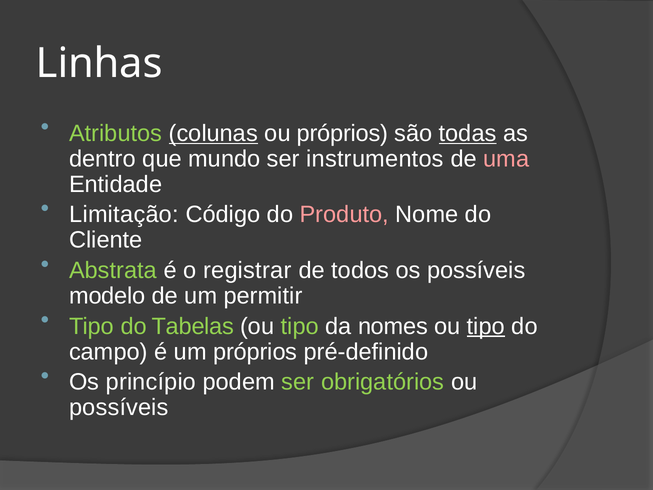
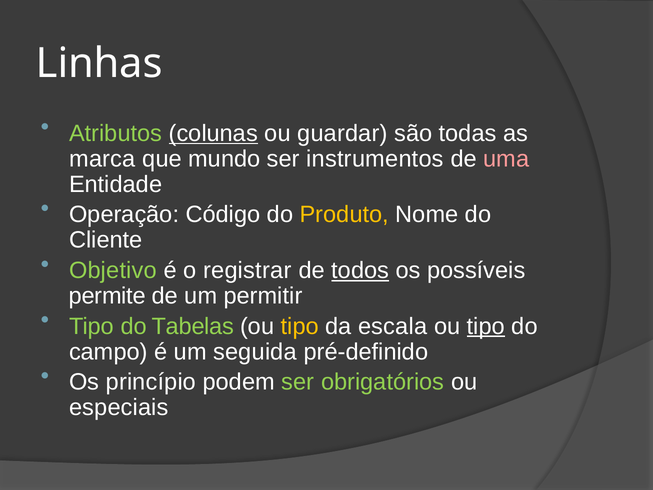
ou próprios: próprios -> guardar (342, 133)
todas underline: present -> none (468, 133)
dentro: dentro -> marca (102, 159)
Limitação: Limitação -> Operação (124, 215)
Produto colour: pink -> yellow (344, 215)
Abstrata: Abstrata -> Objetivo (113, 270)
todos underline: none -> present (360, 270)
modelo: modelo -> permite (107, 296)
tipo colour: light green -> yellow (300, 326)
nomes: nomes -> escala (393, 326)
um próprios: próprios -> seguida (255, 352)
possíveis: possíveis -> especiais (119, 407)
